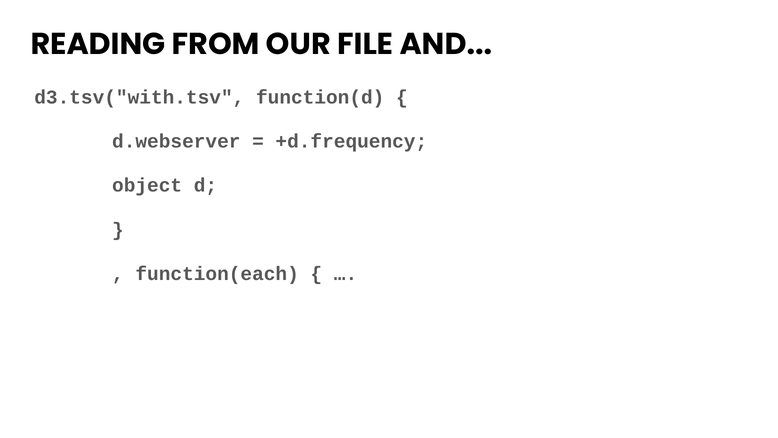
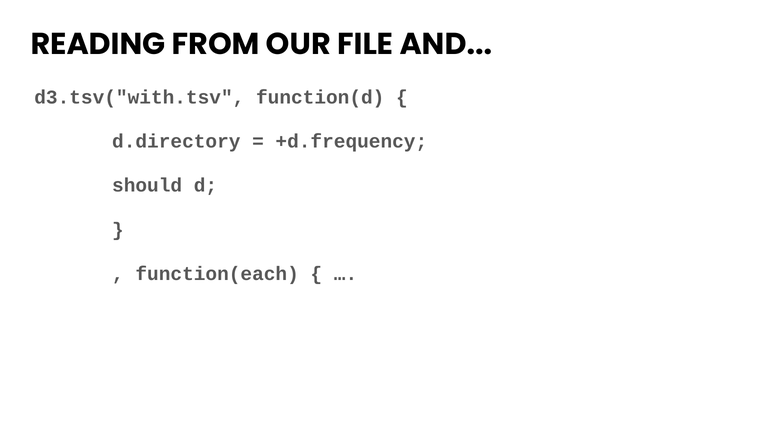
d.webserver: d.webserver -> d.directory (176, 141)
object: object -> should (147, 185)
